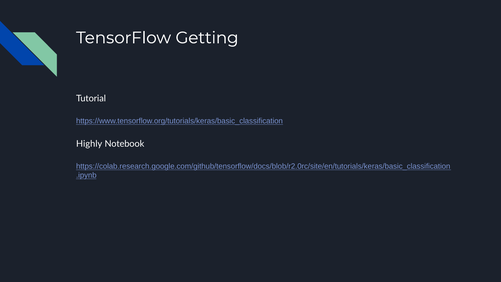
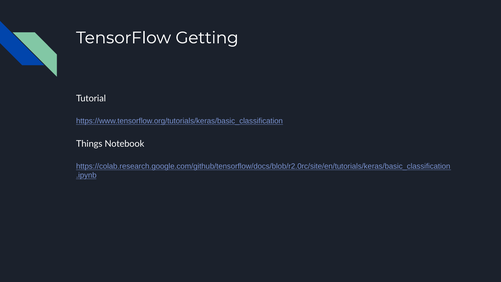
Highly: Highly -> Things (89, 144)
